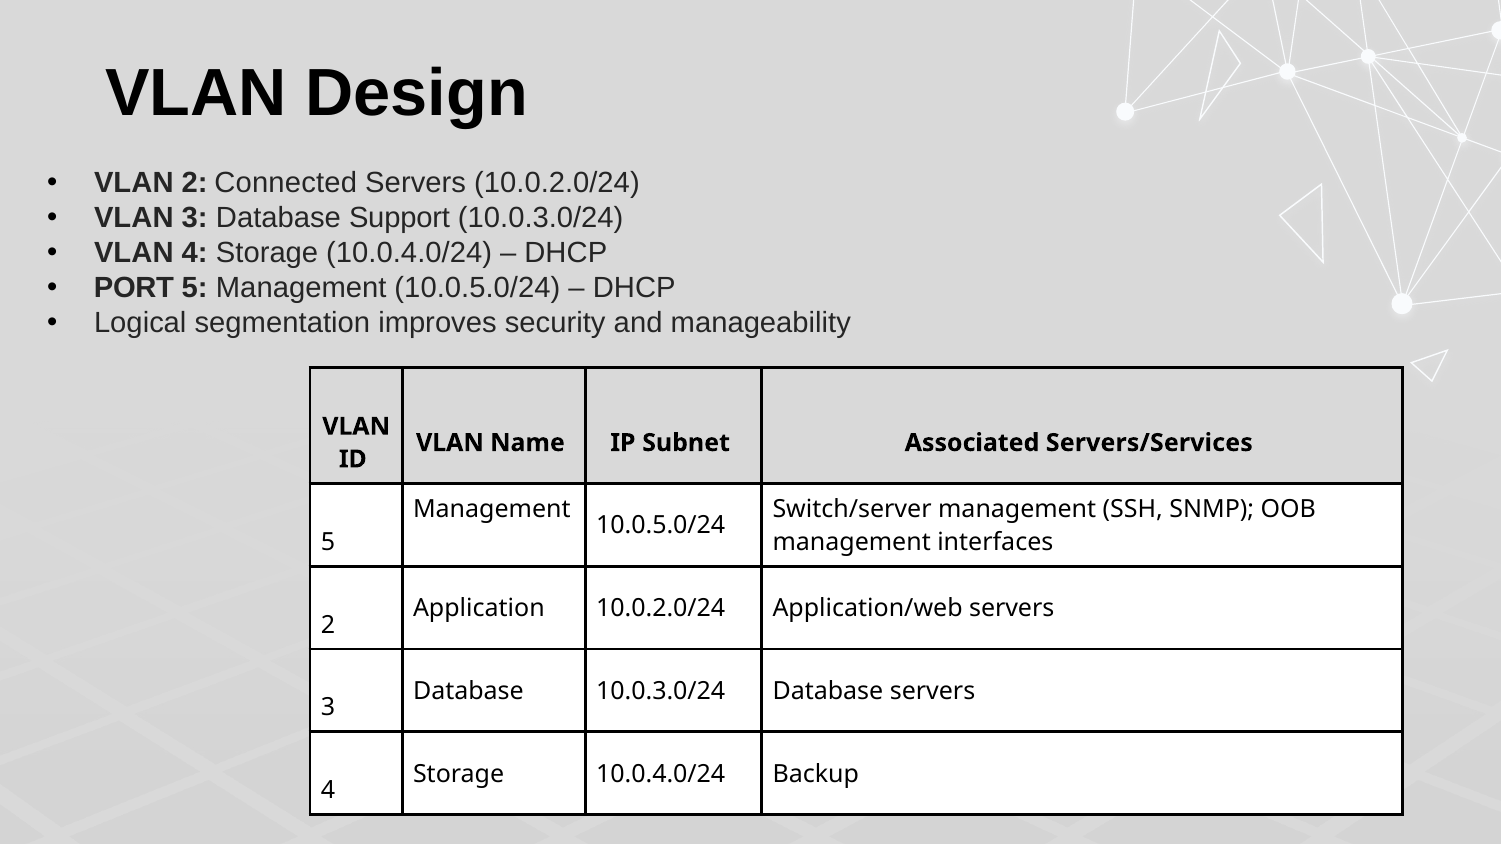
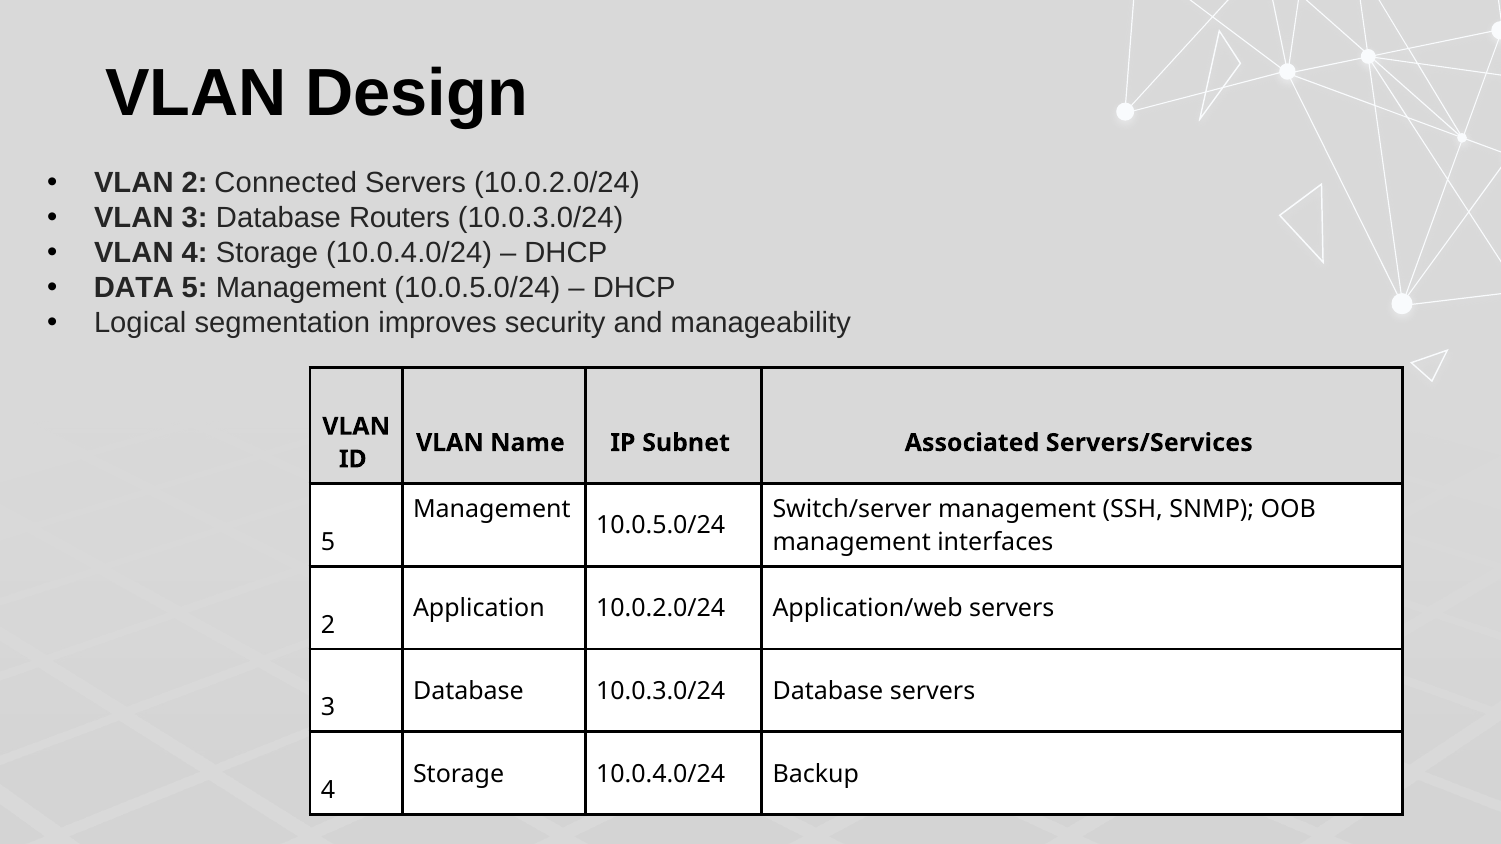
Support: Support -> Routers (399, 218)
PORT: PORT -> DATA (134, 288)
